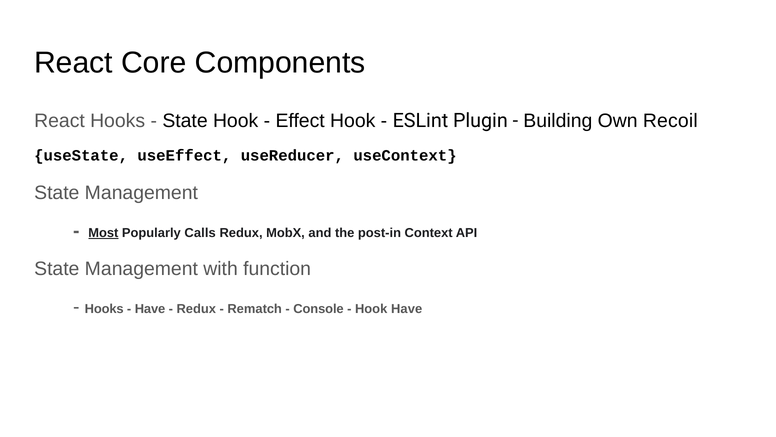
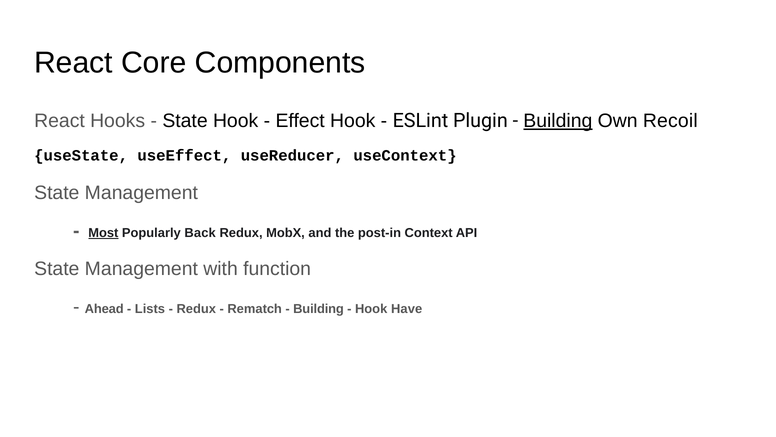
Building underline: none -> present (558, 121)
Calls: Calls -> Back (200, 233)
Hooks: Hooks -> Ahead (104, 308)
Have: Have -> Lists (150, 308)
Console: Console -> Building (319, 308)
